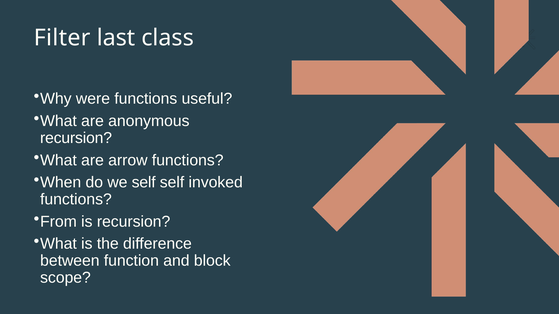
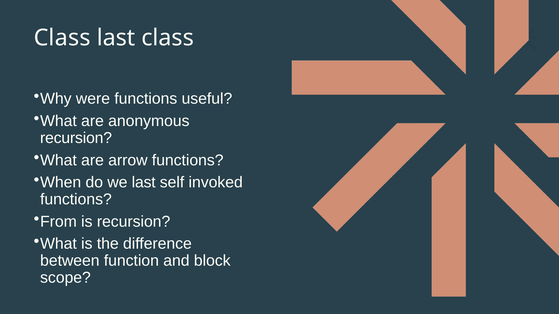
Filter: Filter -> Class (62, 38)
we self: self -> last (144, 183)
